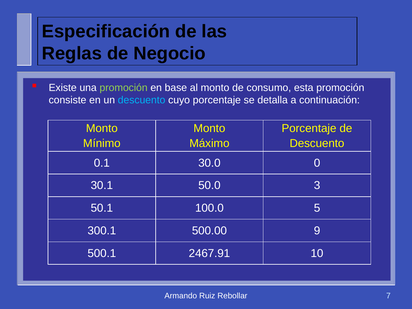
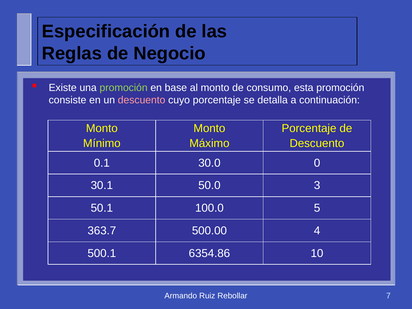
descuento colour: light blue -> pink (142, 100)
300.1: 300.1 -> 363.7 (102, 231)
9: 9 -> 4 (317, 231)
2467.91: 2467.91 -> 6354.86 (209, 253)
